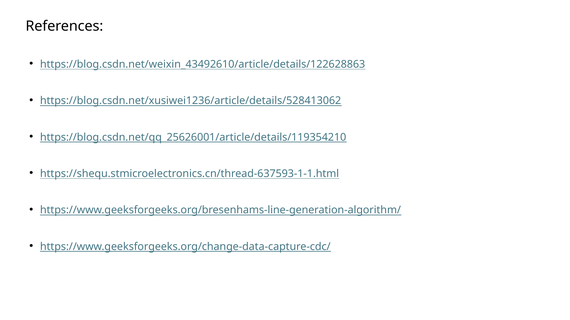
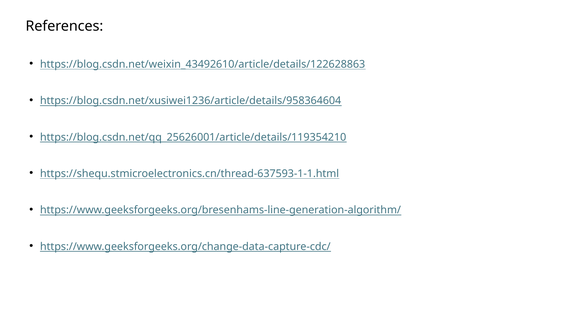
https://blog.csdn.net/xusiwei1236/article/details/528413062: https://blog.csdn.net/xusiwei1236/article/details/528413062 -> https://blog.csdn.net/xusiwei1236/article/details/958364604 (191, 101)
